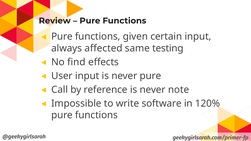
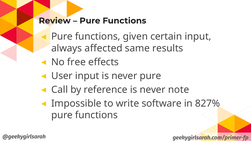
testing: testing -> results (168, 48)
find: find -> free (76, 62)
120%: 120% -> 827% (208, 104)
